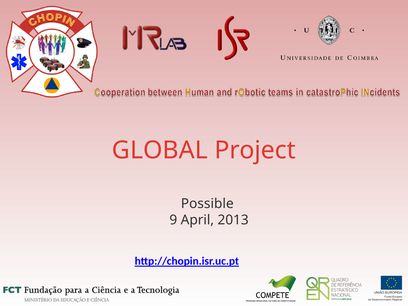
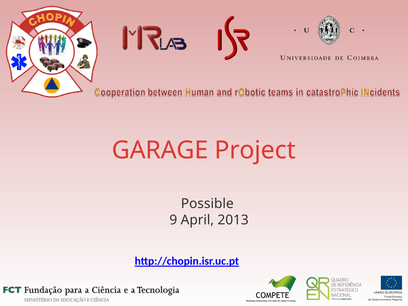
GLOBAL: GLOBAL -> GARAGE (160, 150)
